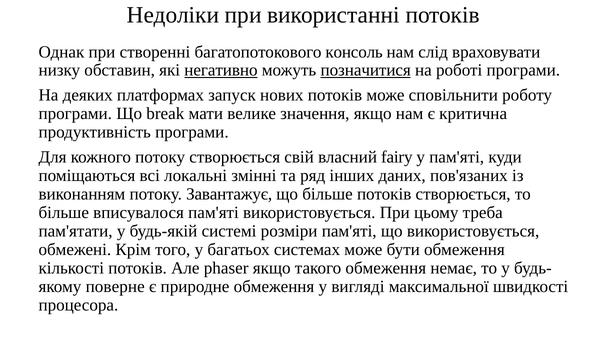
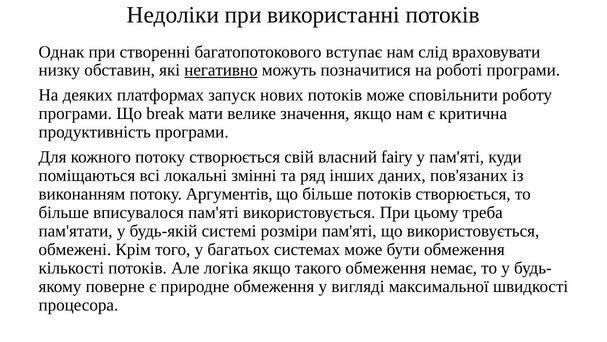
консоль: консоль -> вступає (354, 52)
позначитися underline: present -> none (366, 70)
Завантажує: Завантажує -> Аргументів (229, 194)
phaser: phaser -> логіка (226, 267)
